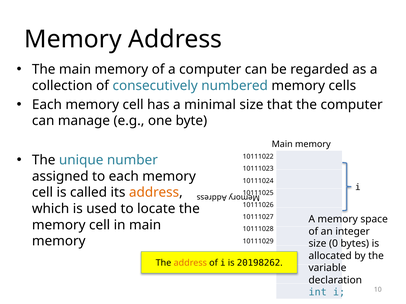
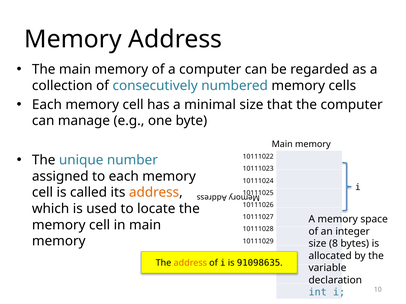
0: 0 -> 8 (333, 244)
20198262: 20198262 -> 91098635 (259, 263)
